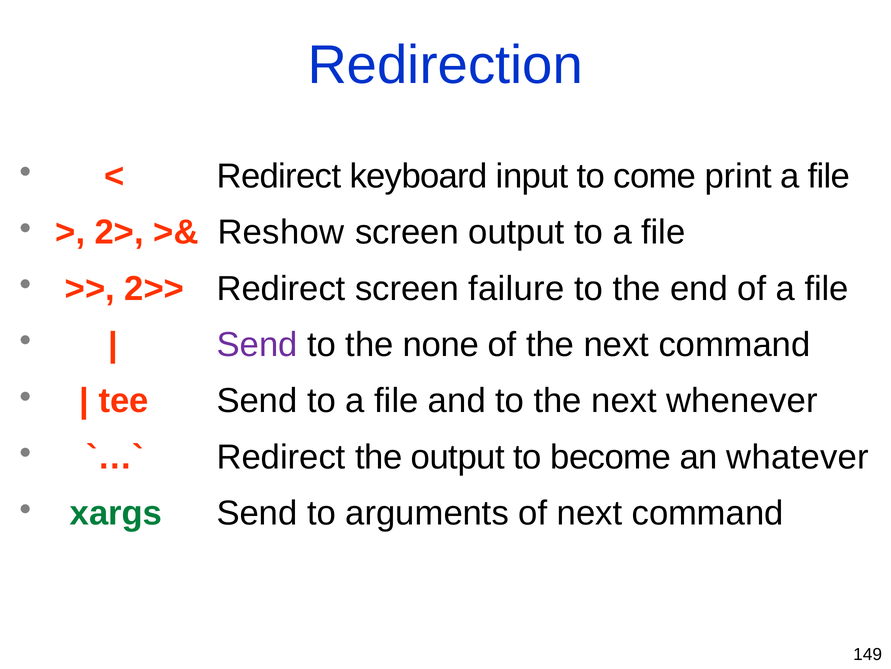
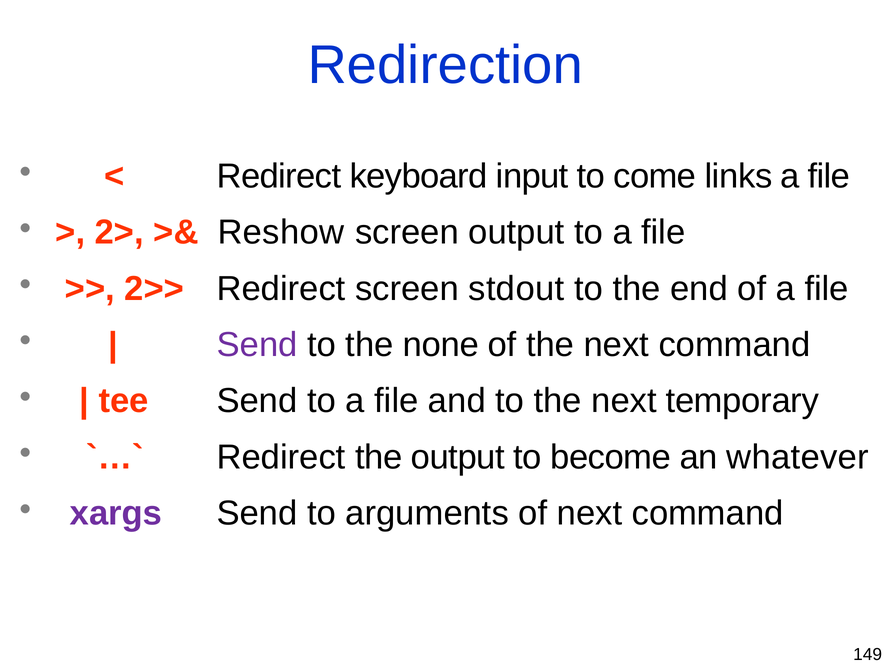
print: print -> links (738, 176)
failure: failure -> stdout (516, 288)
whenever: whenever -> temporary (742, 401)
xargs colour: green -> purple (116, 513)
